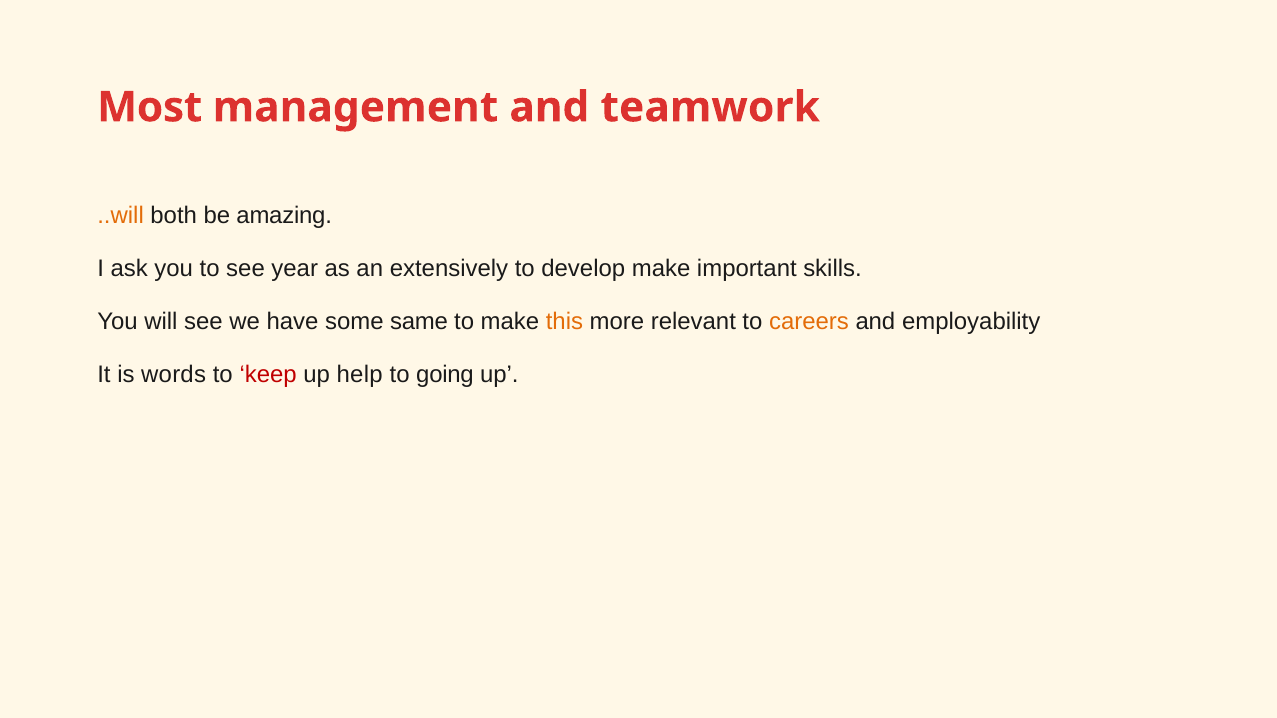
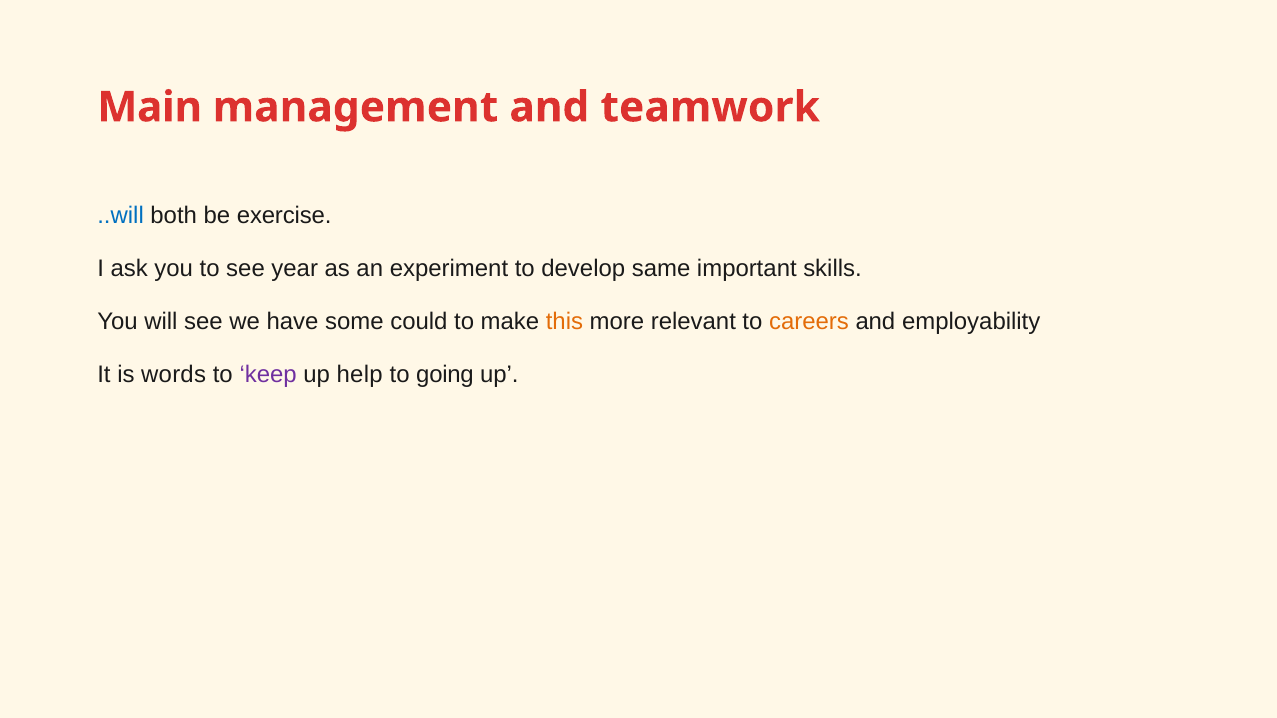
Most: Most -> Main (150, 107)
..will colour: orange -> blue (121, 215)
amazing: amazing -> exercise (284, 215)
extensively: extensively -> experiment (449, 268)
develop make: make -> same (661, 268)
same: same -> could (419, 322)
keep colour: red -> purple (268, 375)
